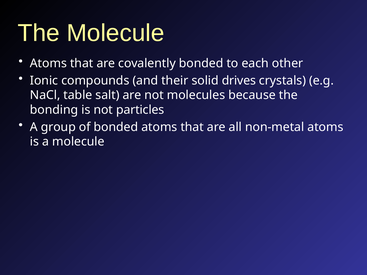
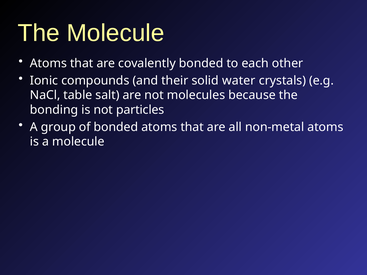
drives: drives -> water (239, 81)
